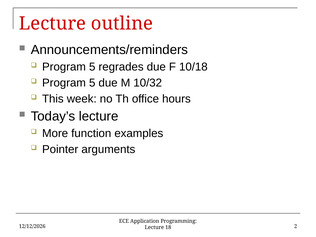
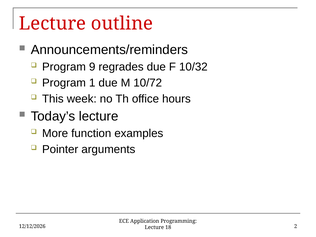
5: 5 -> 9 (92, 67)
10/18: 10/18 -> 10/32 (193, 67)
5: 5 -> 1 (92, 83)
10/32: 10/32 -> 10/72 (148, 83)
